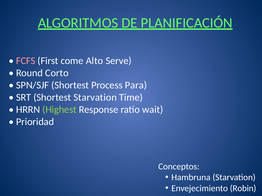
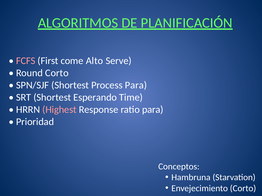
Shortest Starvation: Starvation -> Esperando (95, 98)
Highest colour: light green -> pink (59, 110)
ratio wait: wait -> para (153, 110)
Envejecimiento Robin: Robin -> Corto (243, 189)
